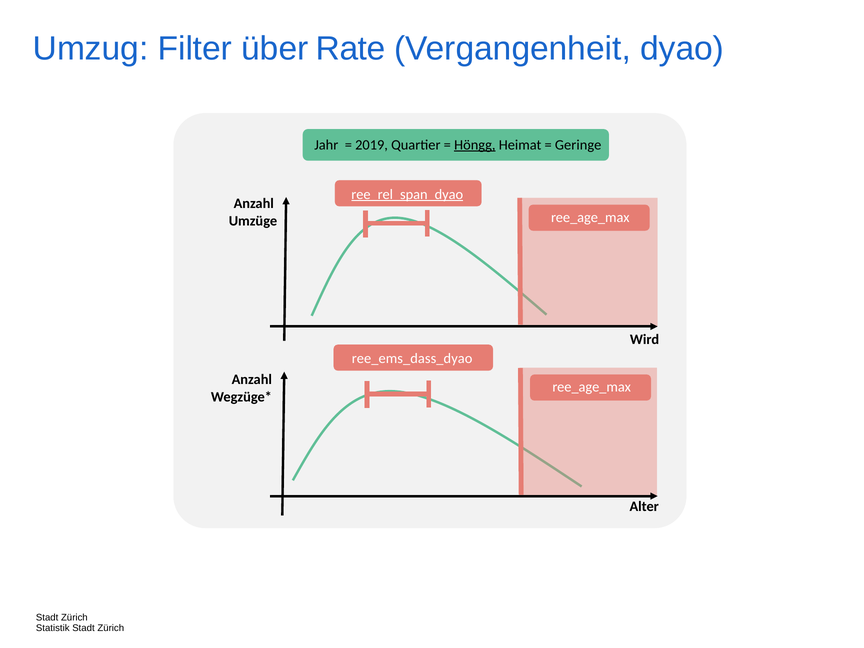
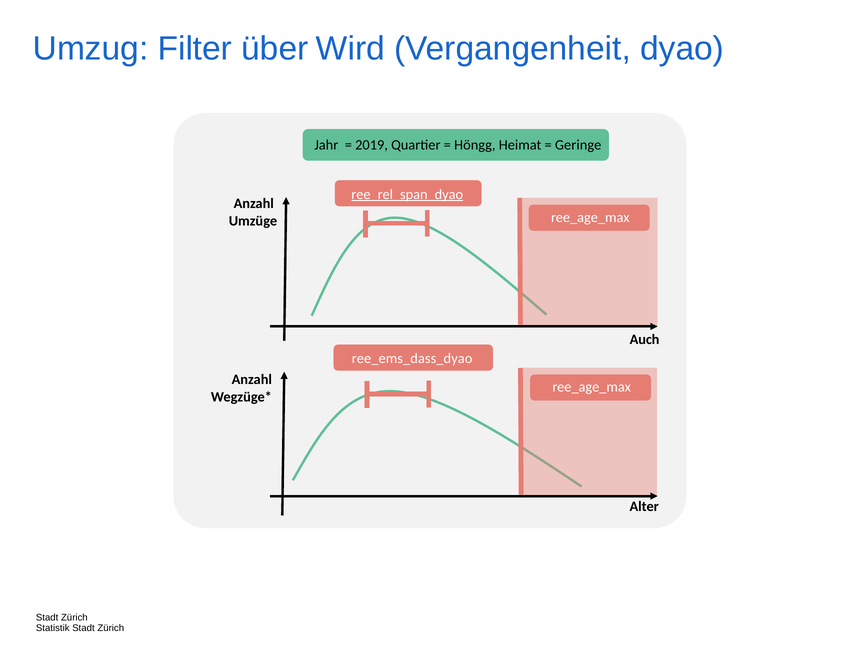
Rate: Rate -> Wird (350, 49)
Höngg underline: present -> none (475, 145)
Wird: Wird -> Auch (645, 339)
